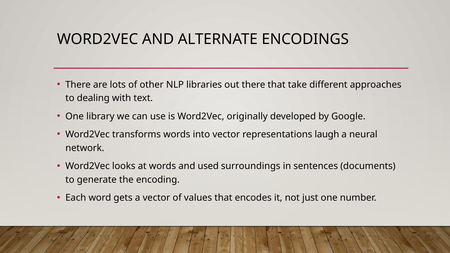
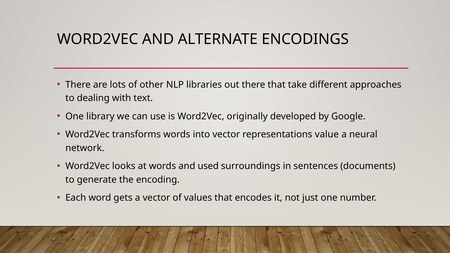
laugh: laugh -> value (327, 134)
